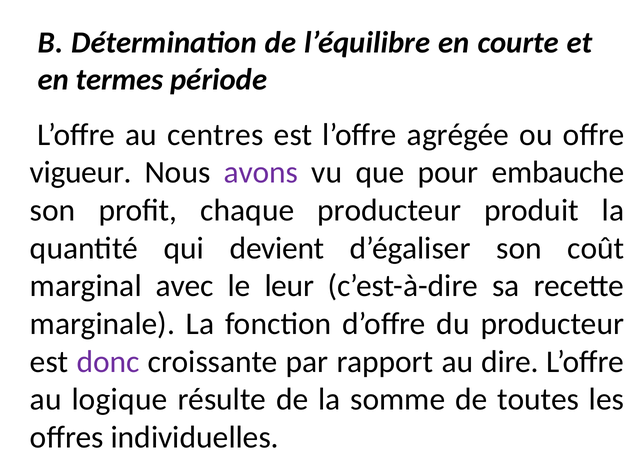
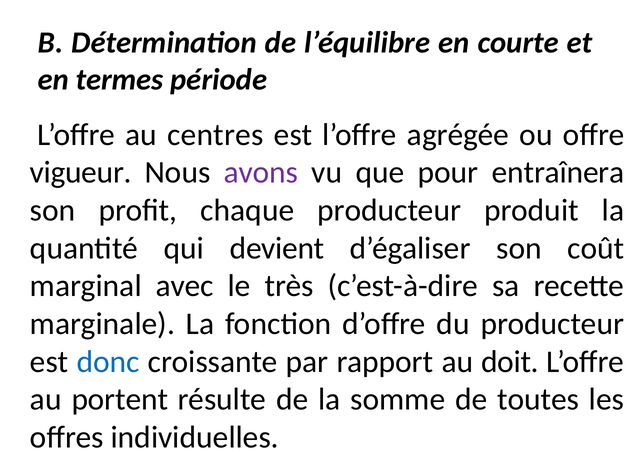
embauche: embauche -> entraînera (558, 173)
leur: leur -> très (289, 286)
donc colour: purple -> blue (108, 362)
dire: dire -> doit (510, 362)
logique: logique -> portent (120, 400)
